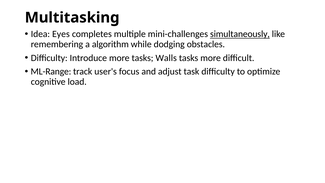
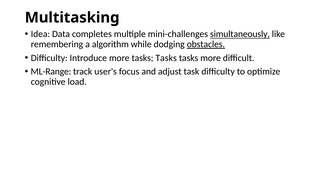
Eyes: Eyes -> Data (61, 34)
obstacles underline: none -> present (206, 44)
more tasks Walls: Walls -> Tasks (166, 58)
